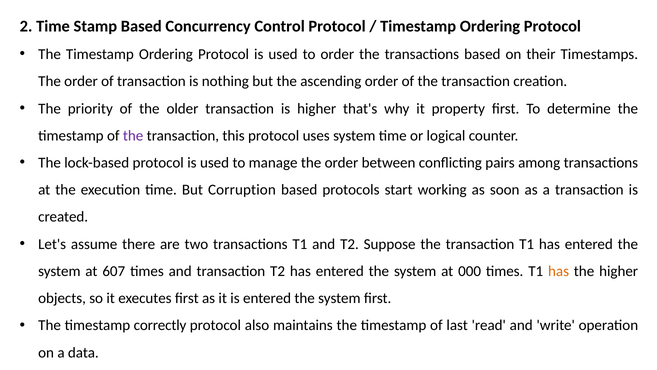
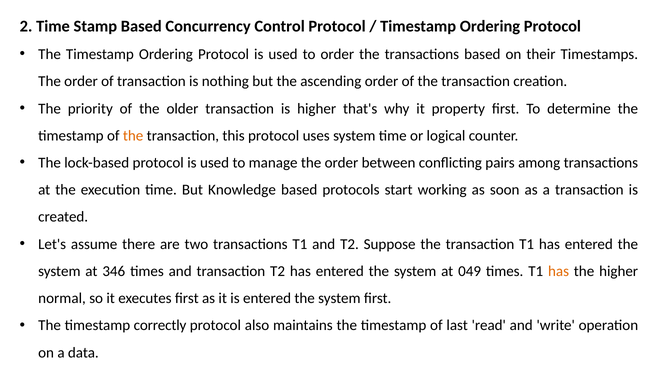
the colour: purple -> orange (133, 135)
Corruption: Corruption -> Knowledge (242, 190)
607: 607 -> 346 (114, 271)
000: 000 -> 049 (470, 271)
objects: objects -> normal (62, 298)
